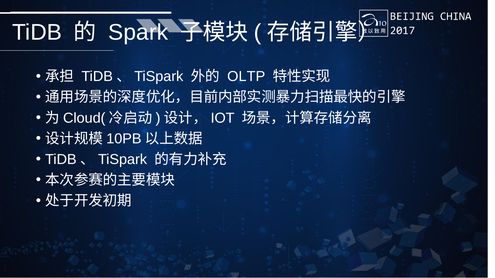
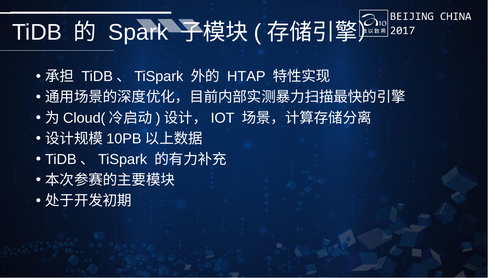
OLTP: OLTP -> HTAP (246, 77)
